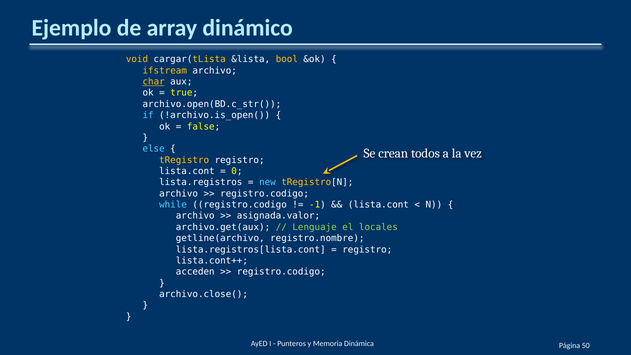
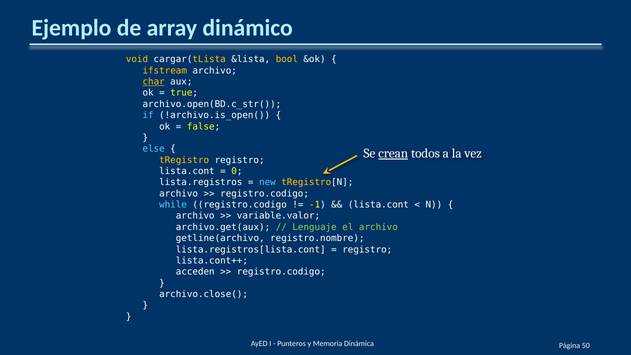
crean underline: none -> present (393, 153)
asignada.valor: asignada.valor -> variable.valor (278, 216)
el locales: locales -> archivo (378, 227)
